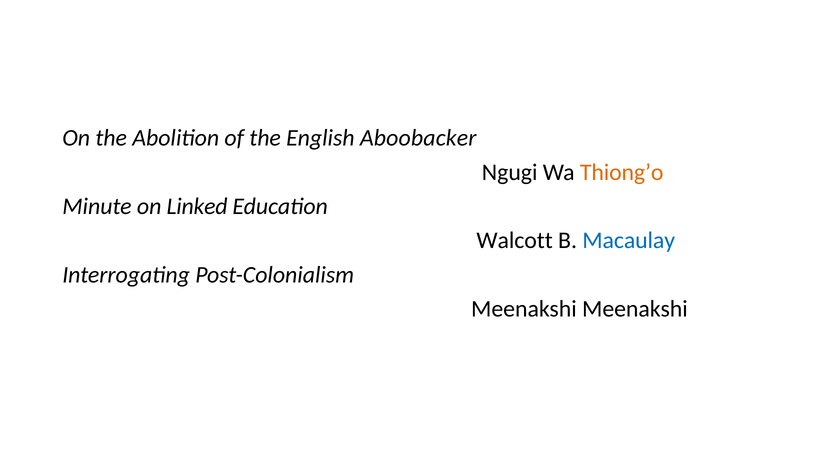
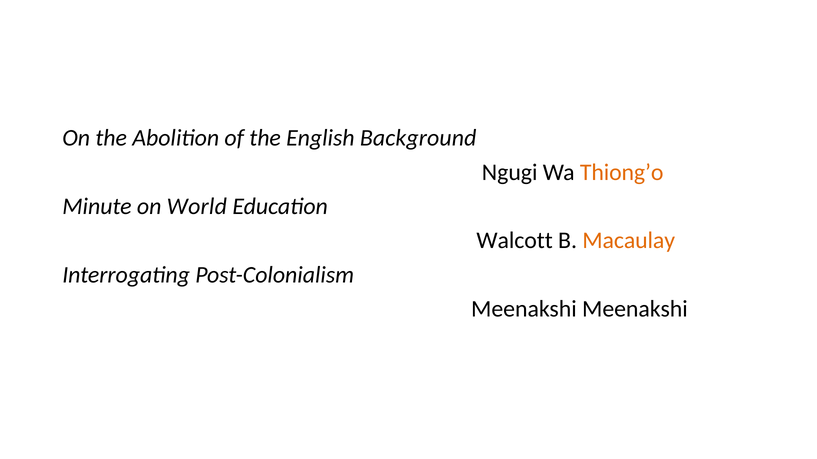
Aboobacker: Aboobacker -> Background (418, 138)
Linked: Linked -> World (197, 207)
Macaulay colour: blue -> orange (629, 241)
